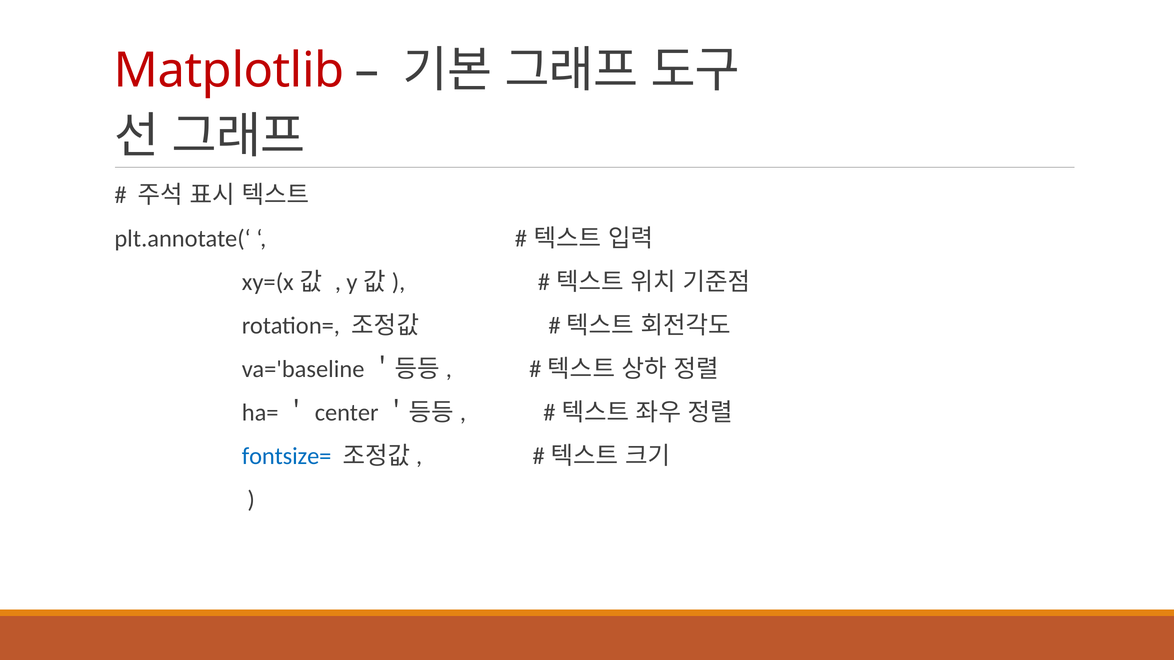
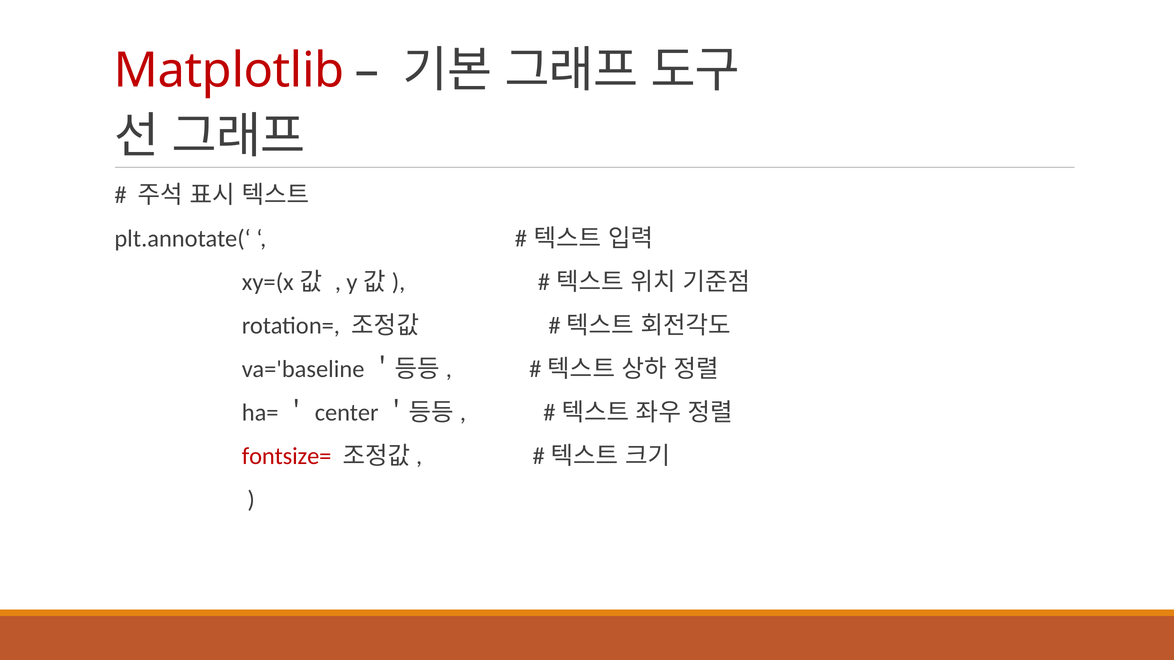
fontsize= colour: blue -> red (287, 456)
